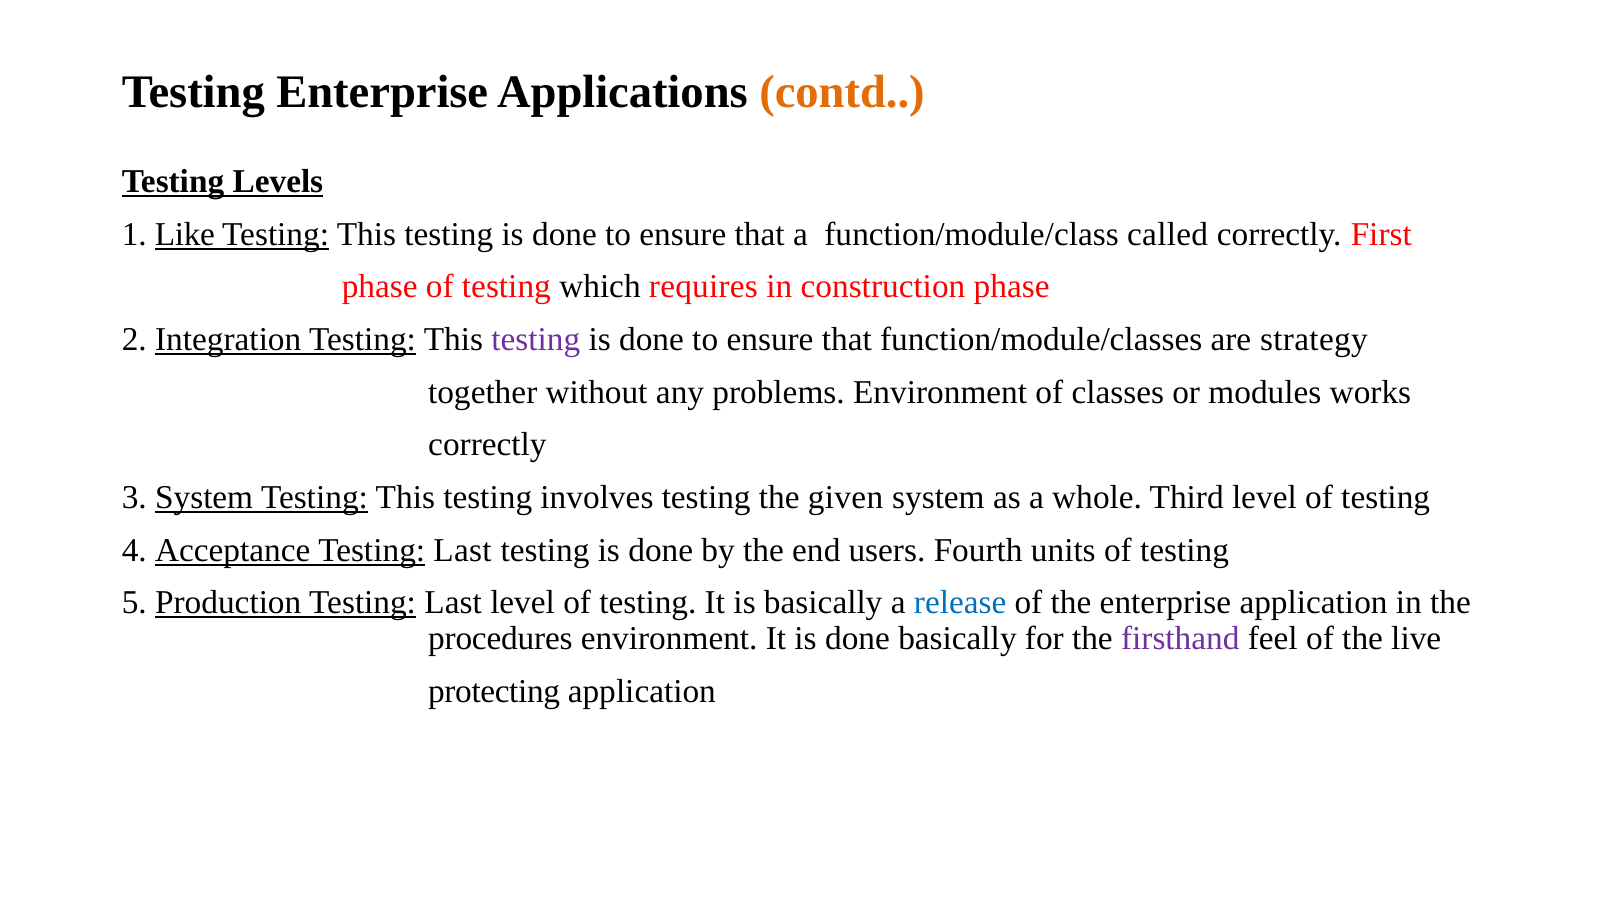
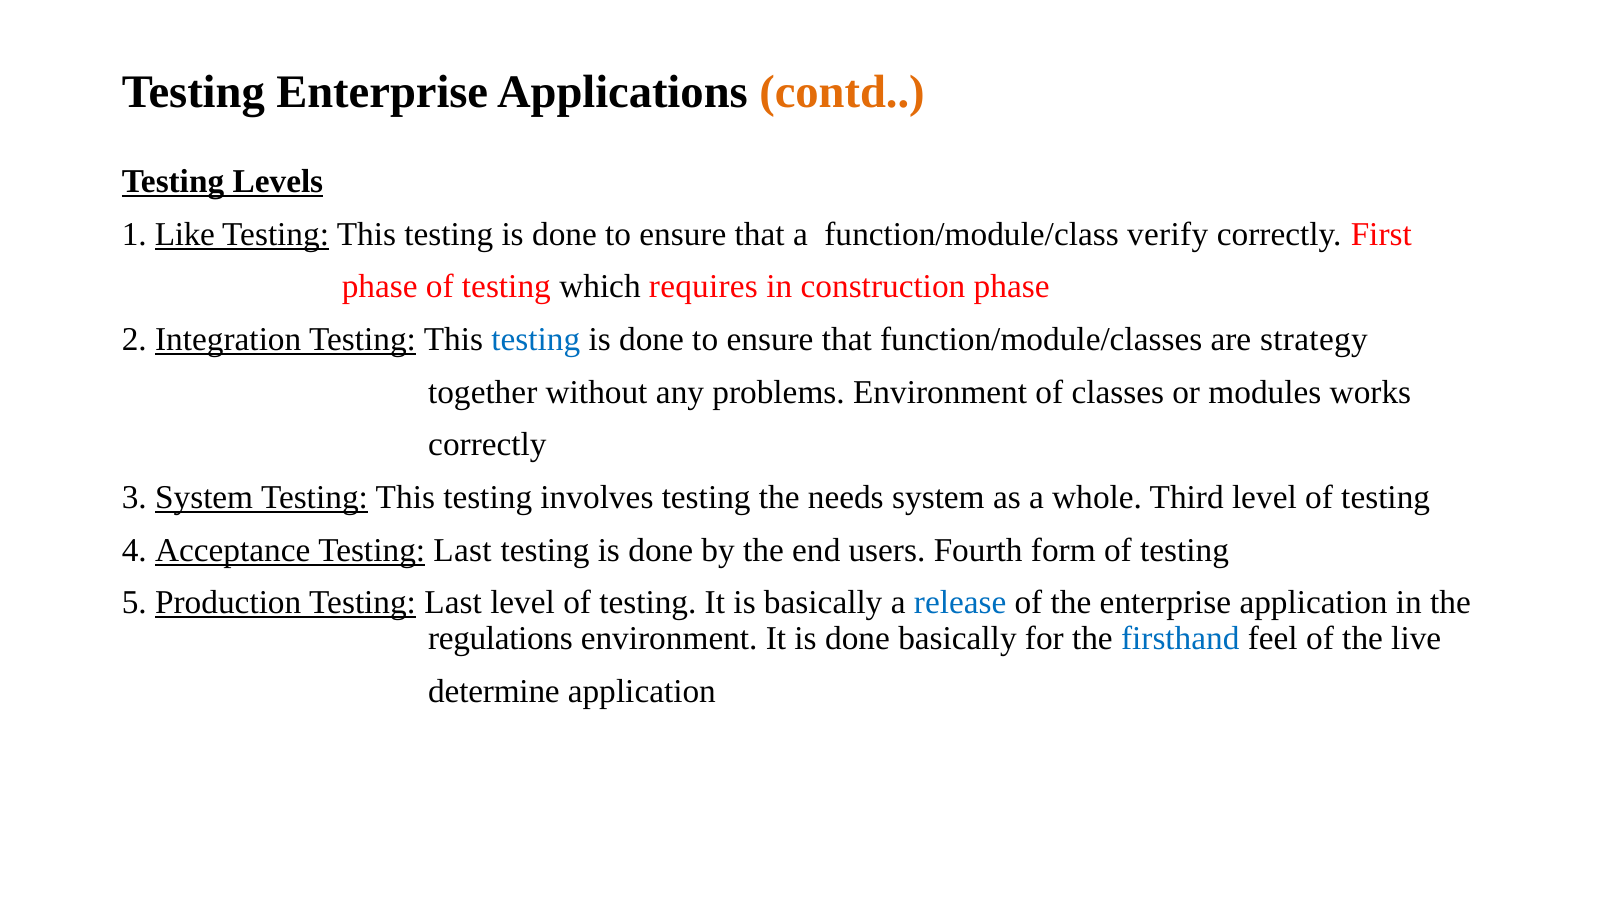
called: called -> verify (1168, 234)
testing colour: purple -> blue (536, 339)
given: given -> needs (846, 497)
units: units -> form (1063, 550)
procedures: procedures -> regulations (500, 639)
firsthand colour: purple -> blue (1180, 639)
protecting: protecting -> determine (494, 691)
